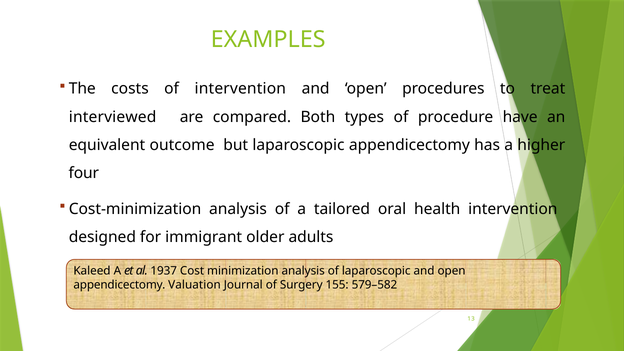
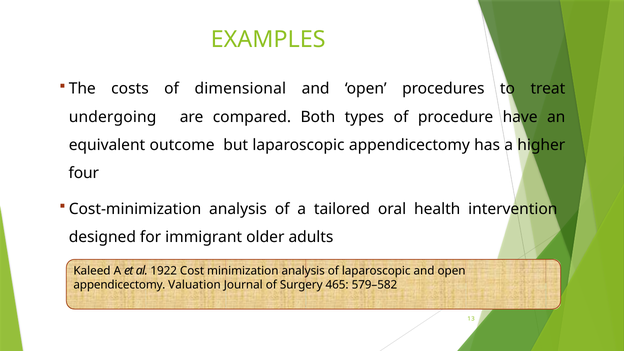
of intervention: intervention -> dimensional (240, 89)
interviewed: interviewed -> undergoing (113, 117)
1937: 1937 -> 1922 (164, 271)
155: 155 -> 465 (337, 285)
